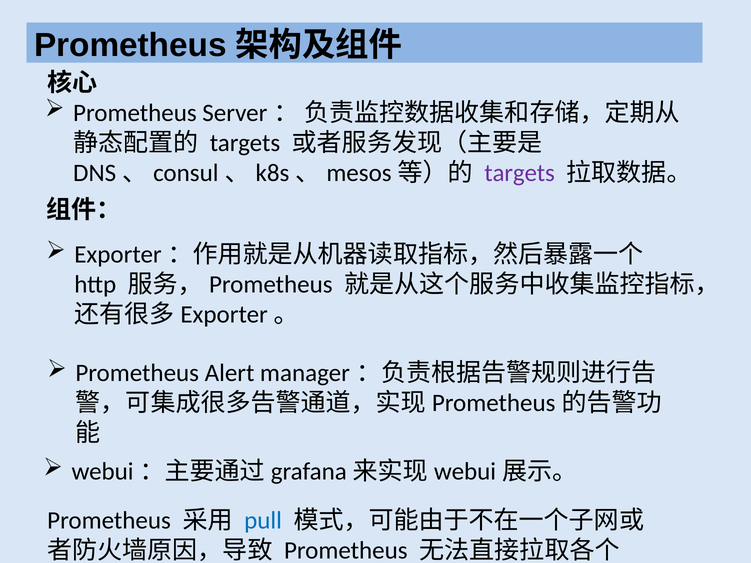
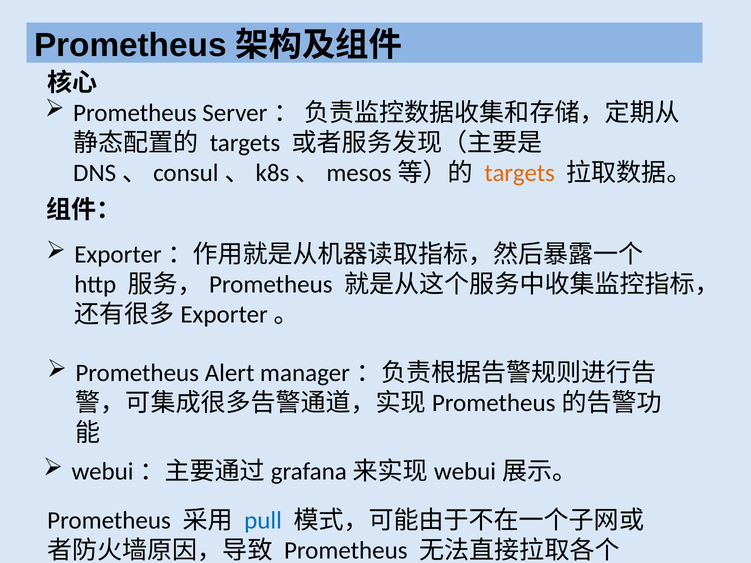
targets colour: purple -> orange (520, 173)
